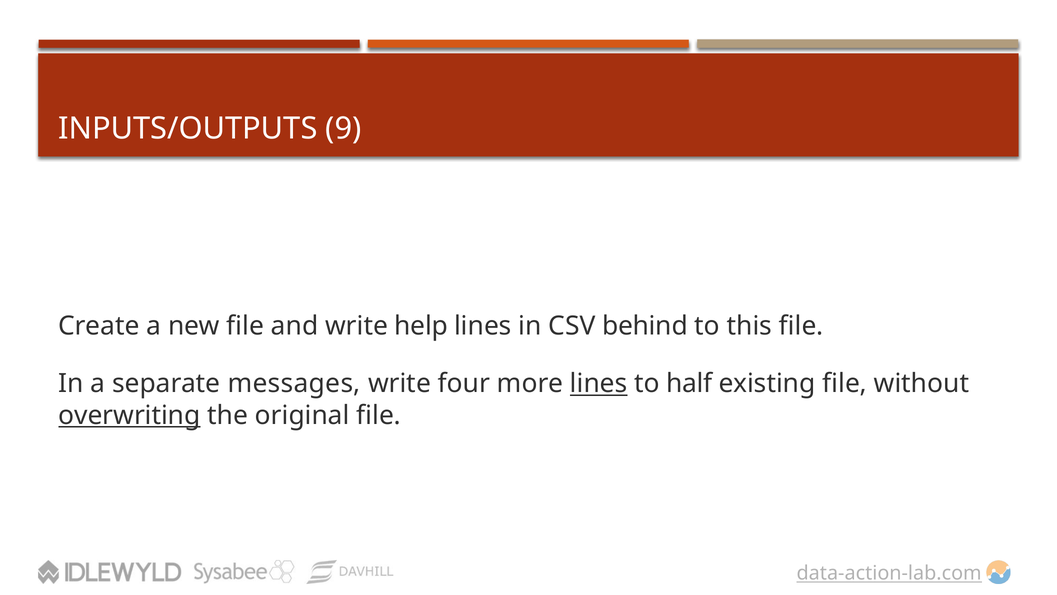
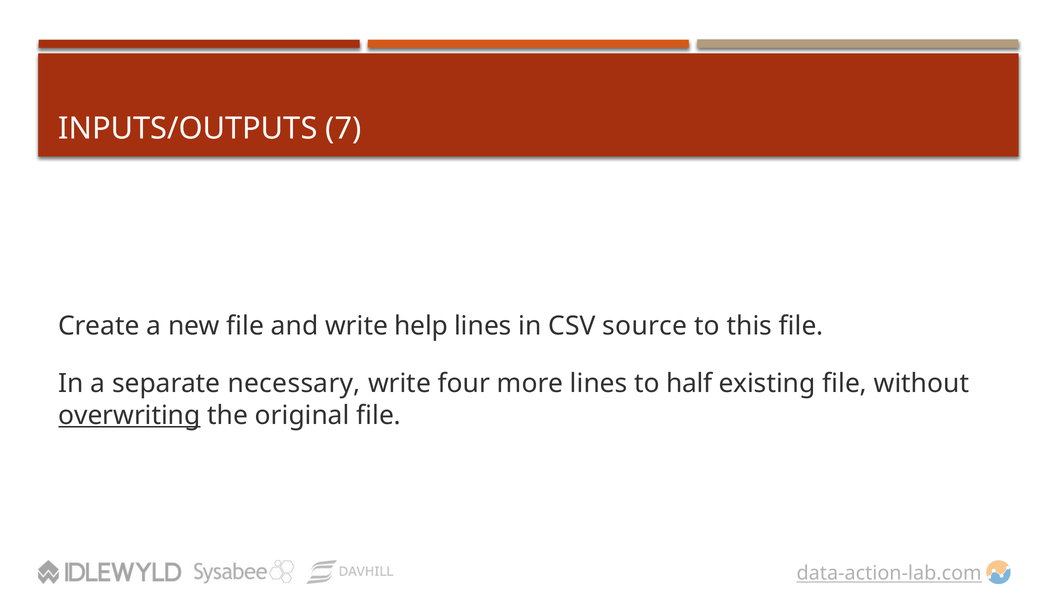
9: 9 -> 7 (343, 128)
behind: behind -> source (645, 326)
messages: messages -> necessary (294, 383)
lines underline: present -> none (599, 383)
